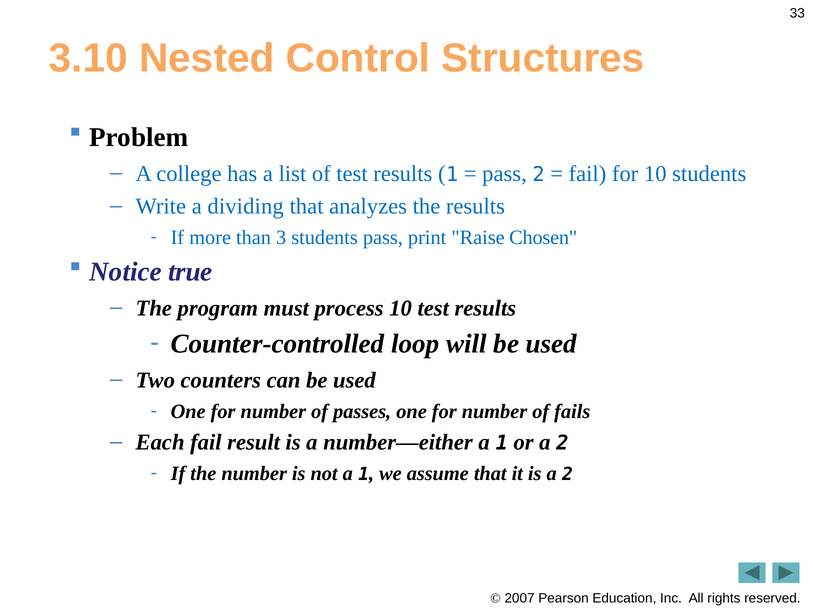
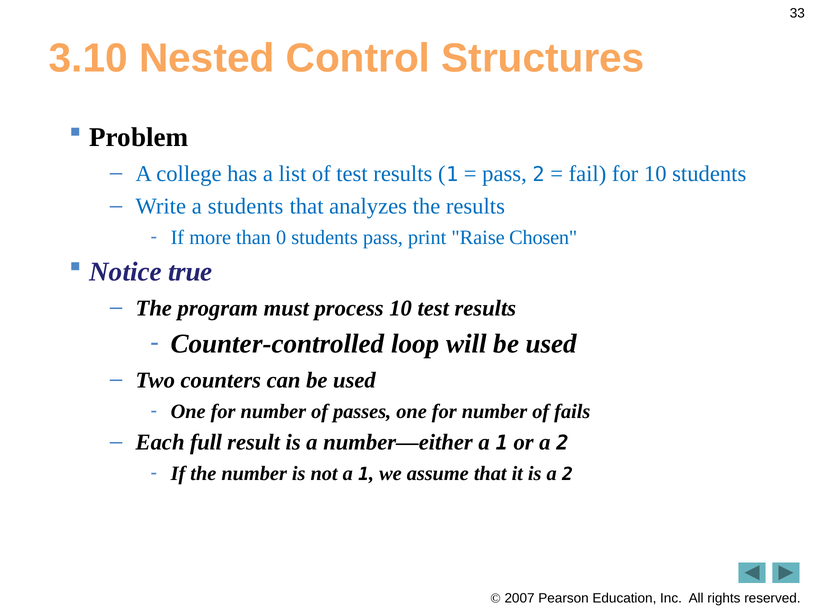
a dividing: dividing -> students (246, 206)
3: 3 -> 0 (281, 238)
Each fail: fail -> full (206, 442)
